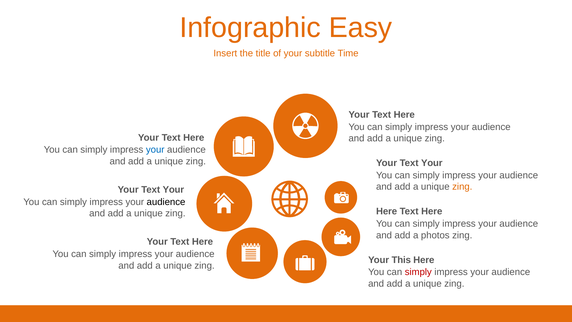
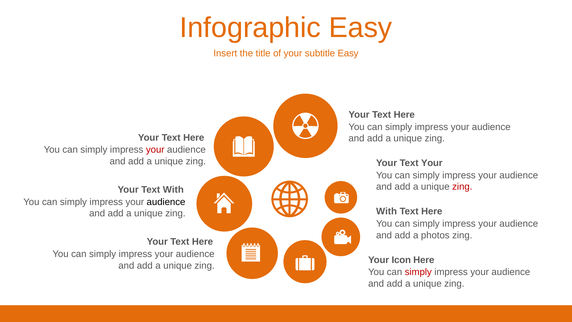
subtitle Time: Time -> Easy (348, 53)
your colour: blue -> red (155, 150)
zing colour: orange -> red (462, 187)
Your: Your -> With (173, 190)
Here: Here -> With (387, 211)
This: This -> Icon (401, 260)
